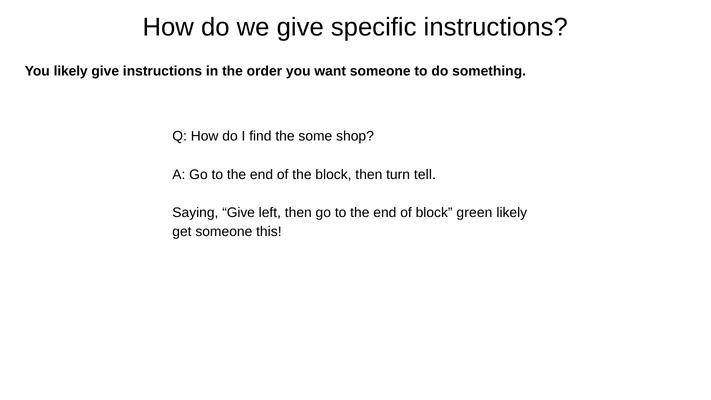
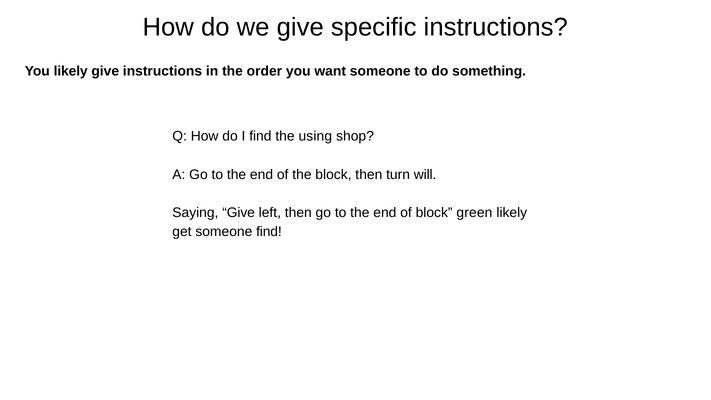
some: some -> using (315, 136)
tell: tell -> will (425, 174)
someone this: this -> find (269, 232)
